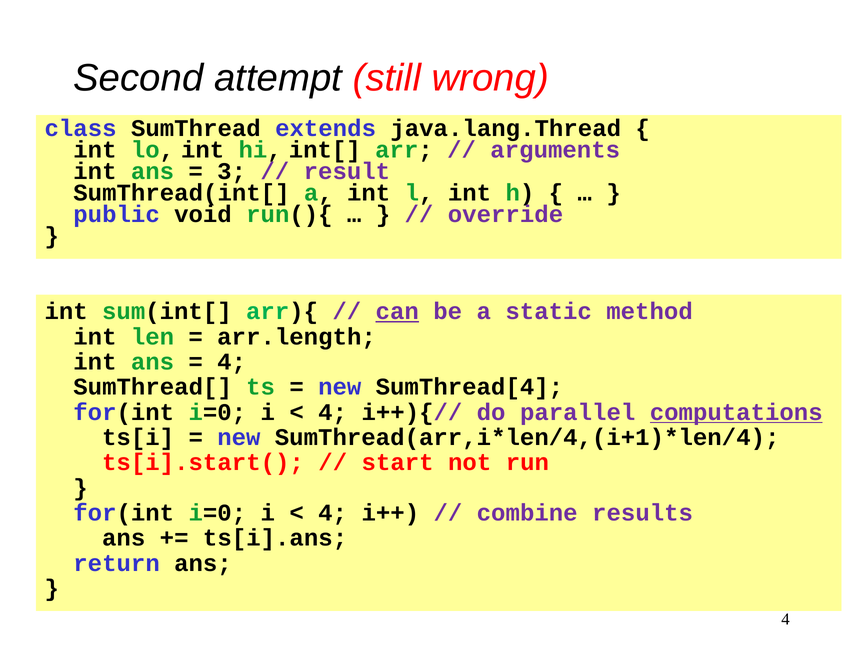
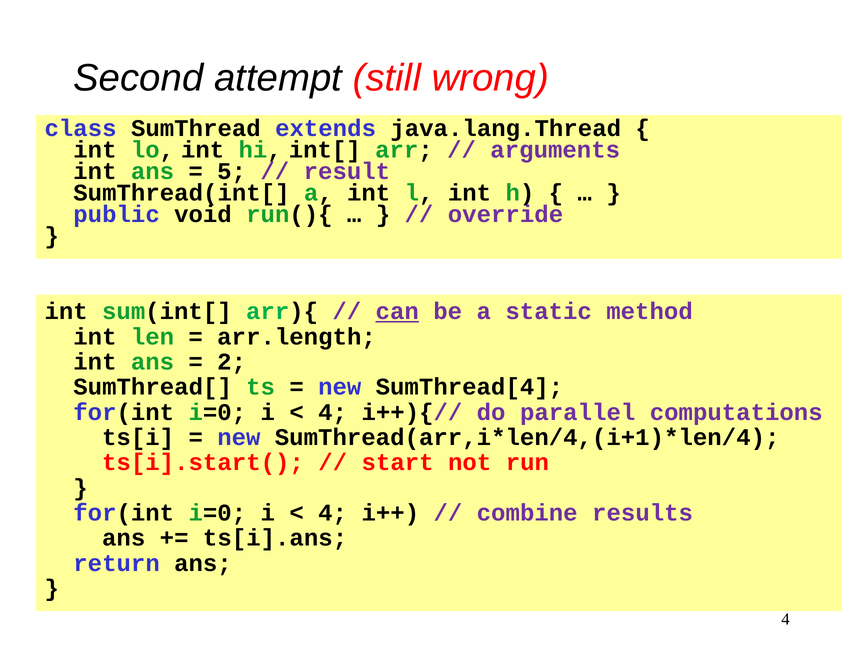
3: 3 -> 5 (232, 171)
4: 4 -> 2 (232, 362)
computations underline: present -> none (736, 412)
